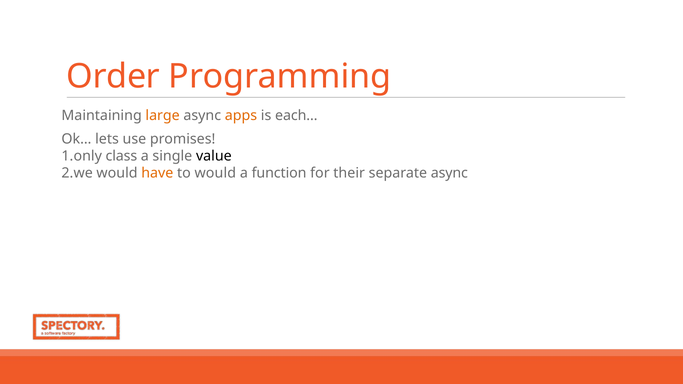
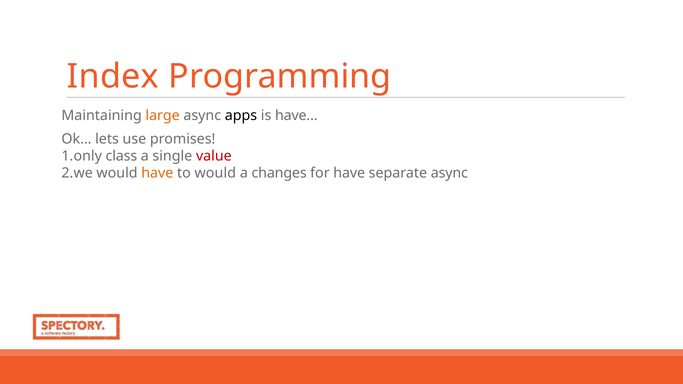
Order: Order -> Index (113, 77)
apps colour: orange -> black (241, 115)
each…: each… -> have… (296, 115)
value colour: black -> red (214, 156)
function: function -> changes (279, 173)
for their: their -> have (349, 173)
